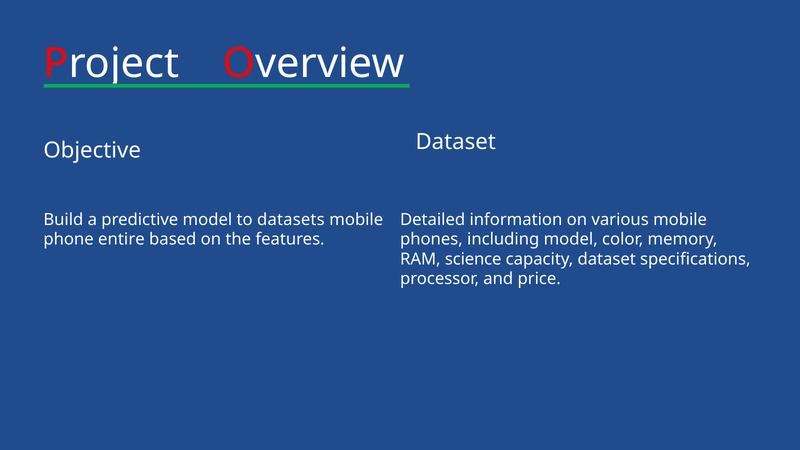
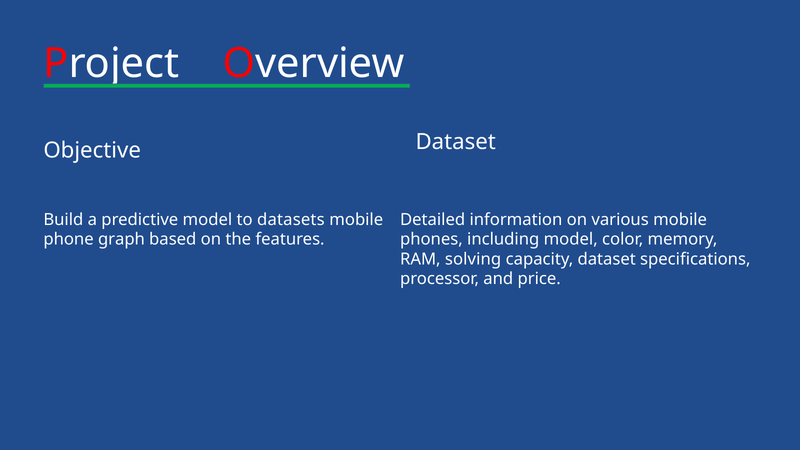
entire: entire -> graph (121, 239)
science: science -> solving (473, 259)
